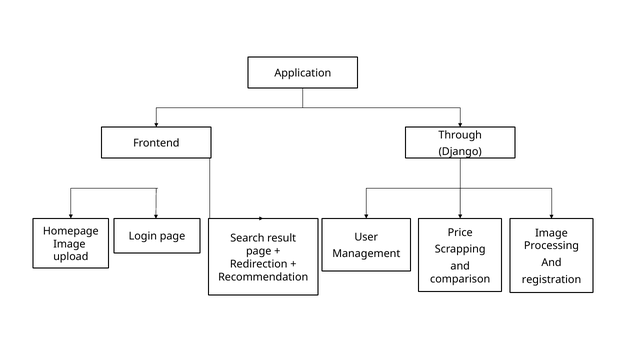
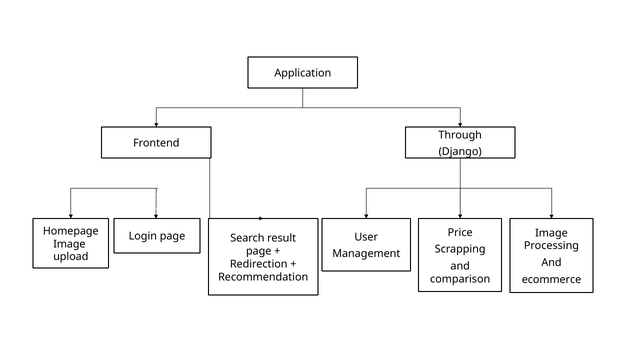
registration: registration -> ecommerce (552, 280)
